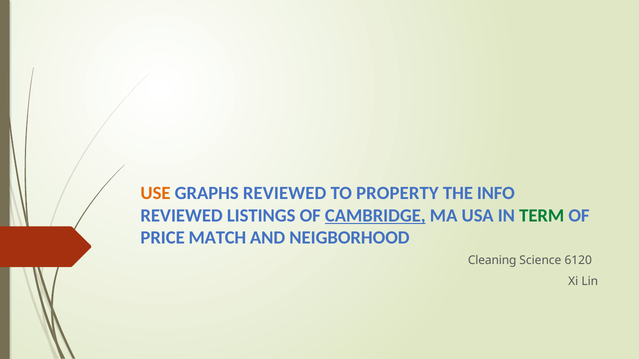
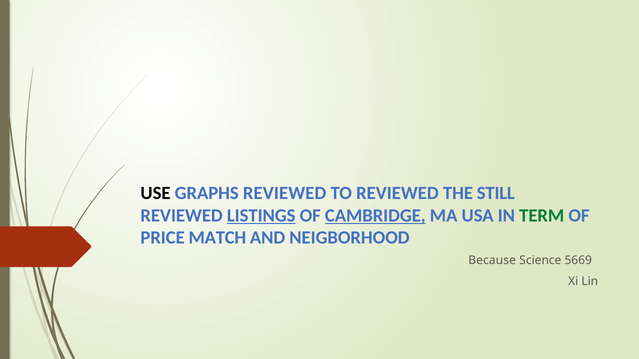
USE colour: orange -> black (156, 193)
TO PROPERTY: PROPERTY -> REVIEWED (397, 193)
INFO: INFO -> STILL (496, 193)
LISTINGS underline: none -> present (261, 216)
Cleaning: Cleaning -> Because (492, 261)
6120: 6120 -> 5669 (578, 261)
